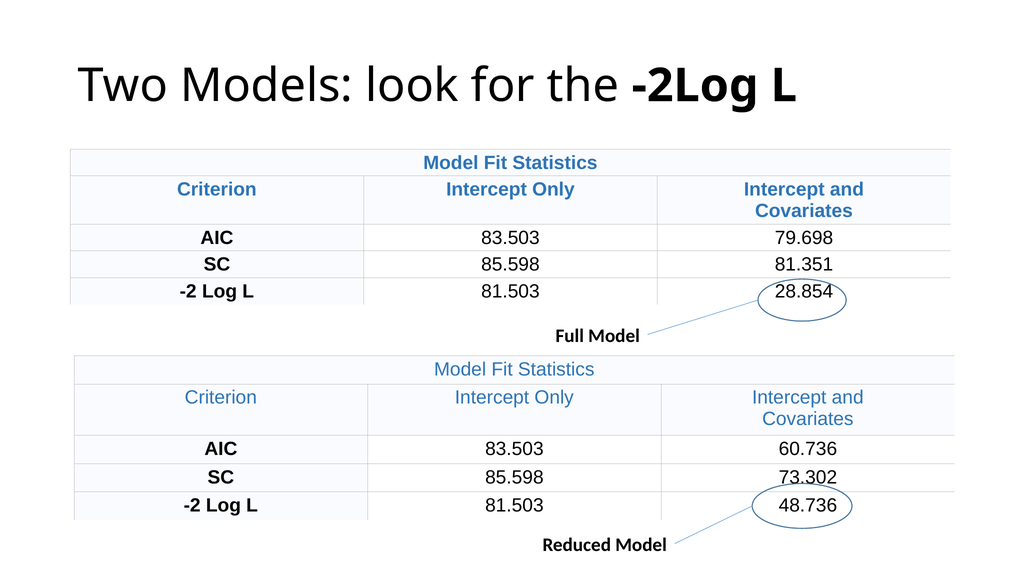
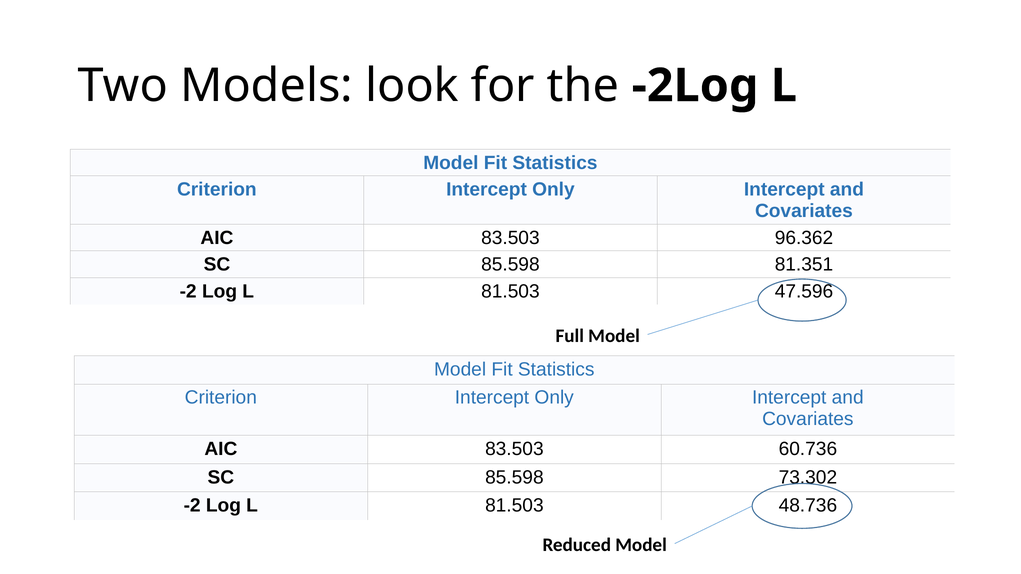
79.698: 79.698 -> 96.362 (804, 238)
28.854: 28.854 -> 47.596 (804, 291)
